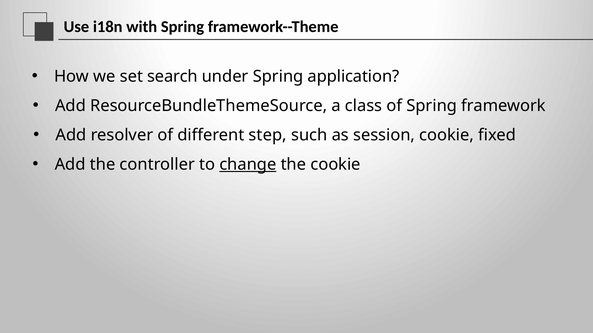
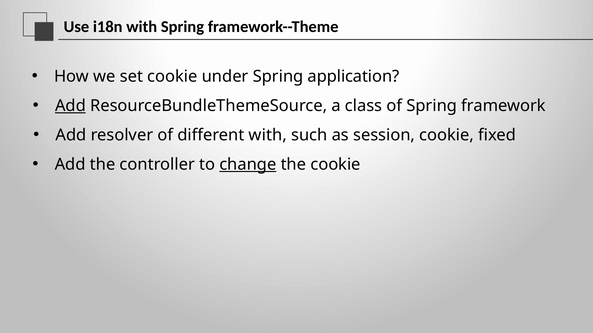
set search: search -> cookie (172, 76)
Add underline: none -> present (70, 106)
different step: step -> with (268, 135)
